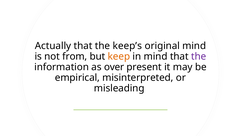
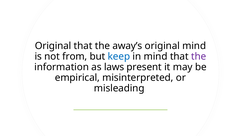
Actually: Actually -> Original (53, 46)
keep’s: keep’s -> away’s (127, 46)
keep colour: orange -> blue (119, 56)
over: over -> laws (114, 67)
